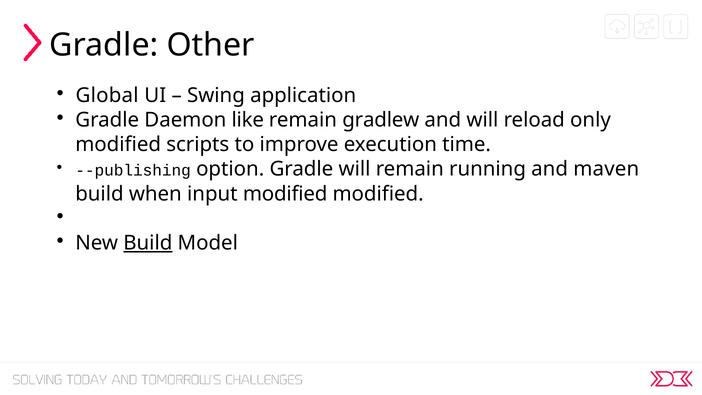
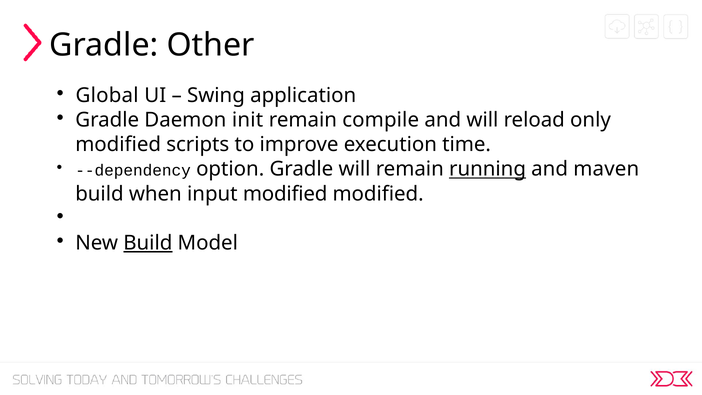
like: like -> init (248, 120)
gradlew: gradlew -> compile (381, 120)
--publishing: --publishing -> --dependency (133, 171)
running underline: none -> present (488, 169)
